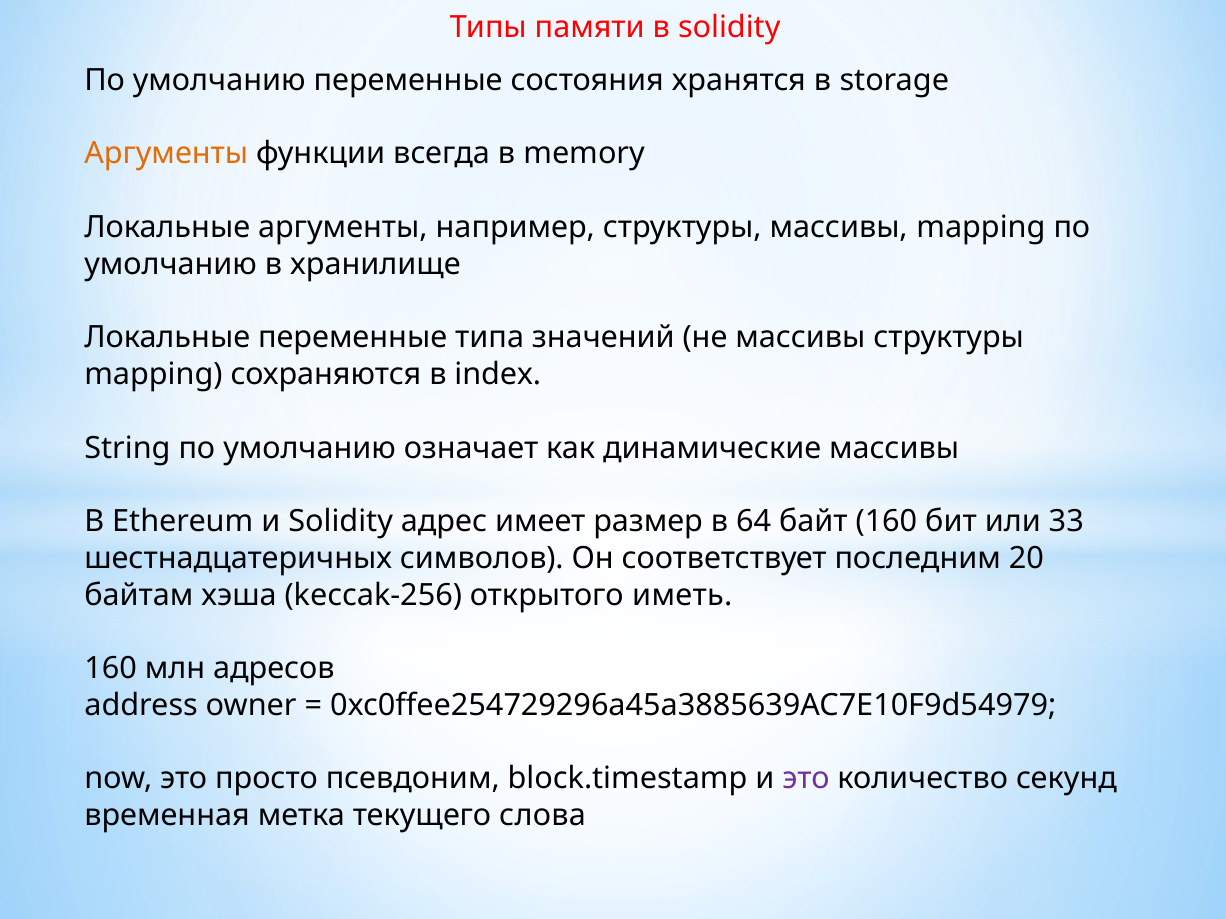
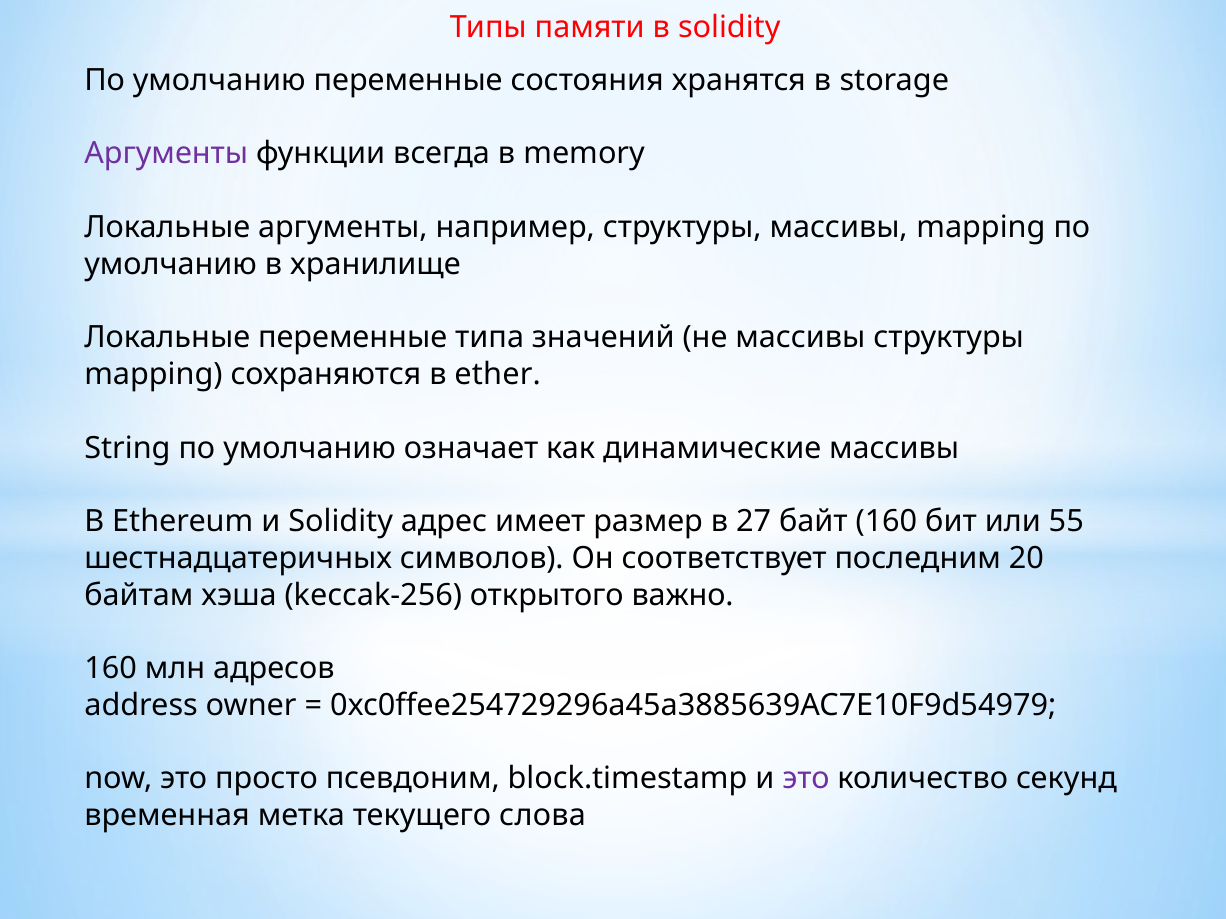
Аргументы colour: orange -> purple (166, 154)
index: index -> ether (498, 375)
64: 64 -> 27 (754, 522)
33: 33 -> 55 (1066, 522)
иметь: иметь -> важно (683, 595)
